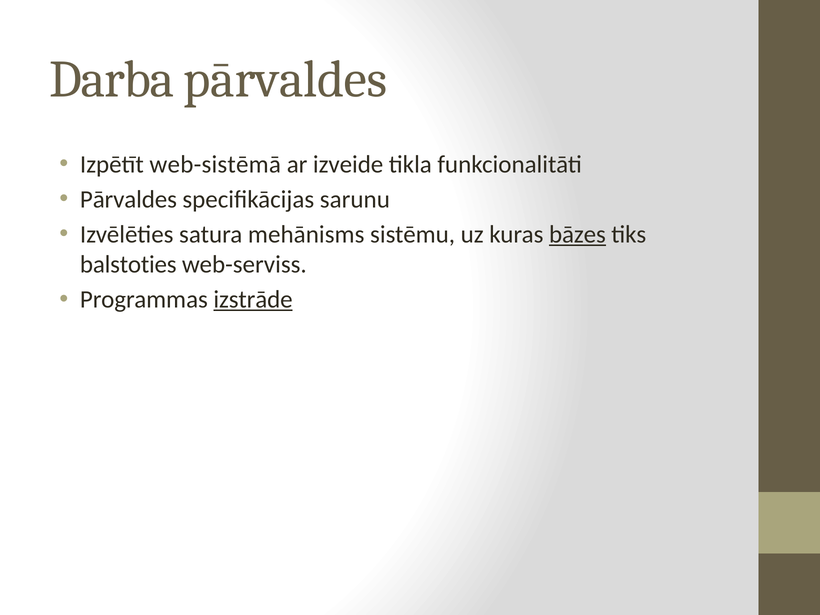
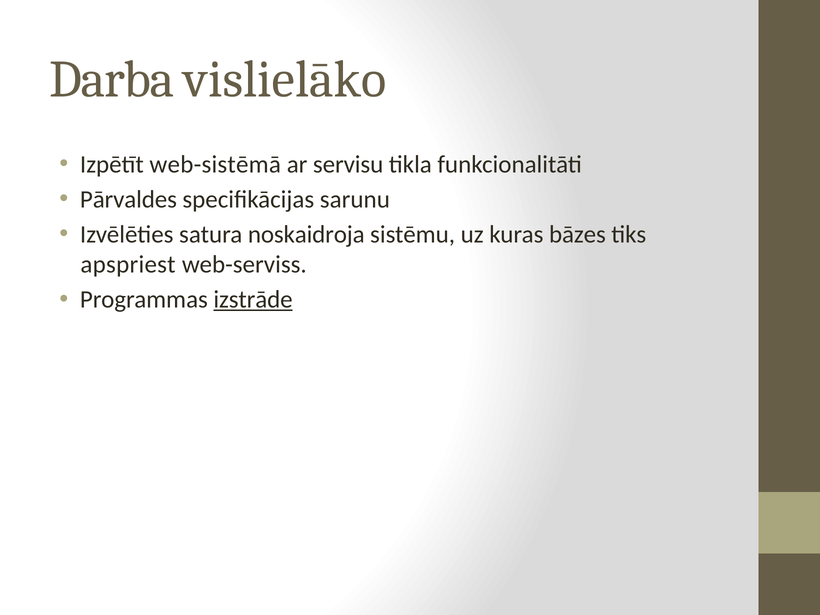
Darba pārvaldes: pārvaldes -> vislielāko (285, 80)
izveide: izveide -> servisu (348, 164)
mehānisms: mehānisms -> noskaidroja (306, 235)
bāzes underline: present -> none (577, 235)
balstoties: balstoties -> apspriest (128, 265)
